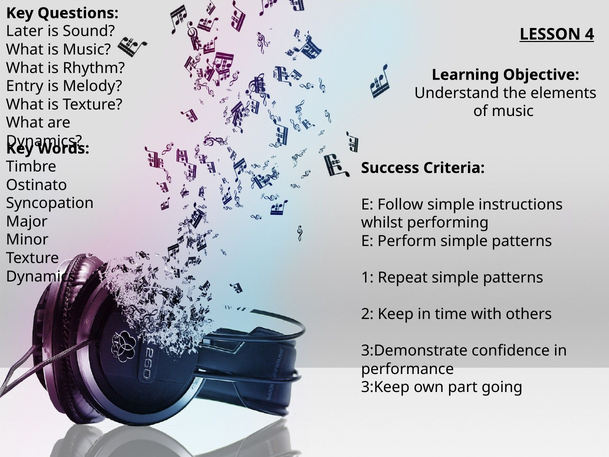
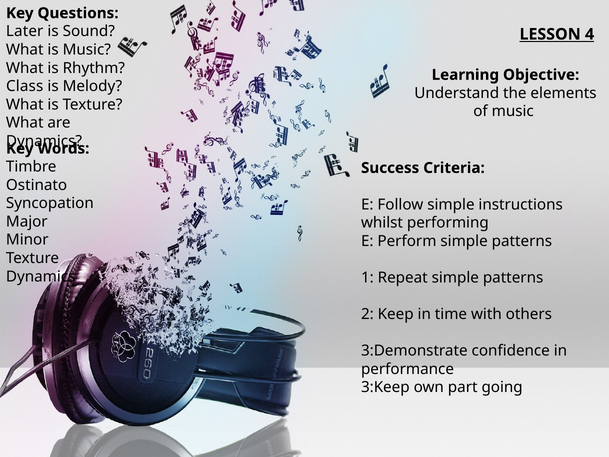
Entry: Entry -> Class (25, 86)
